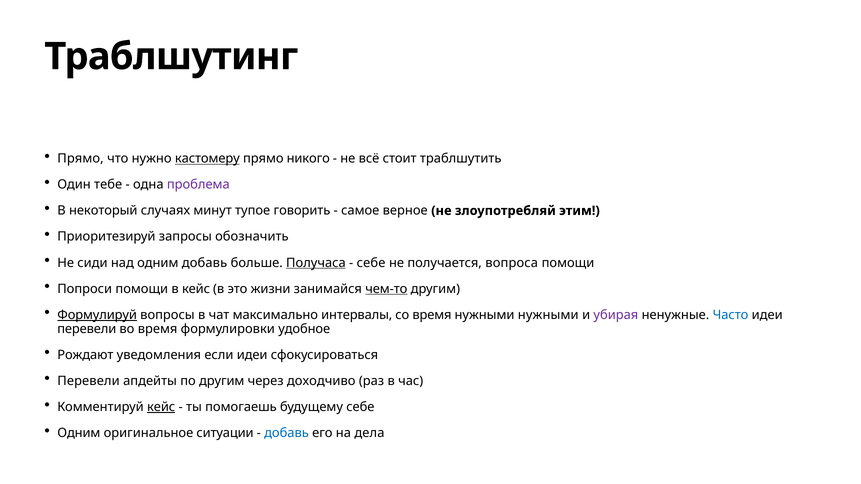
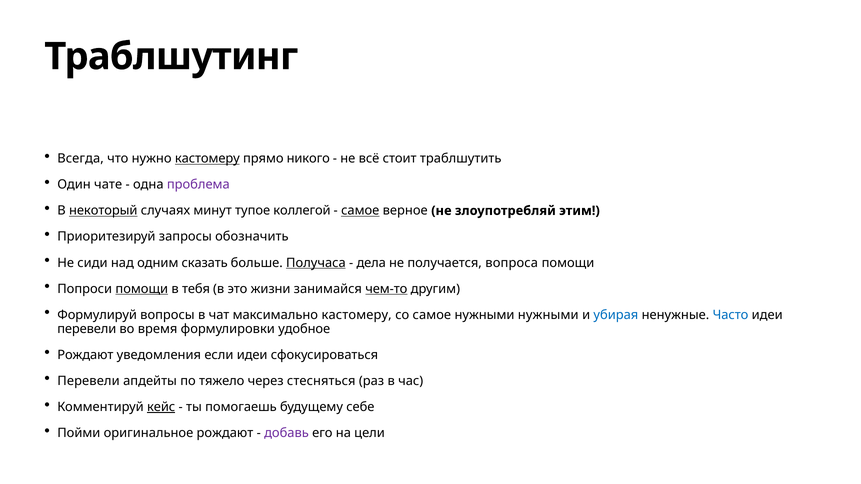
Прямо: Прямо -> Всегда (81, 159)
тебе: тебе -> чате (108, 185)
некоторый underline: none -> present (103, 211)
говорить: говорить -> коллегой (302, 211)
самое underline: none -> present (360, 211)
одним добавь: добавь -> сказать (205, 263)
себе: себе -> дела (371, 263)
помощи underline: none -> present (142, 289)
в кейс: кейс -> тебя (196, 289)
Формулируй underline: present -> none (97, 315)
максимально интервалы: интервалы -> кастомеру (357, 315)
со время: время -> самое (432, 315)
убирая colour: purple -> blue (616, 315)
по другим: другим -> тяжело (222, 381)
доходчиво: доходчиво -> стесняться (321, 381)
Одним: Одним -> Пойми (79, 433)
оригинальное ситуации: ситуации -> рождают (225, 433)
добавь colour: blue -> purple (286, 433)
дела: дела -> цели (370, 433)
